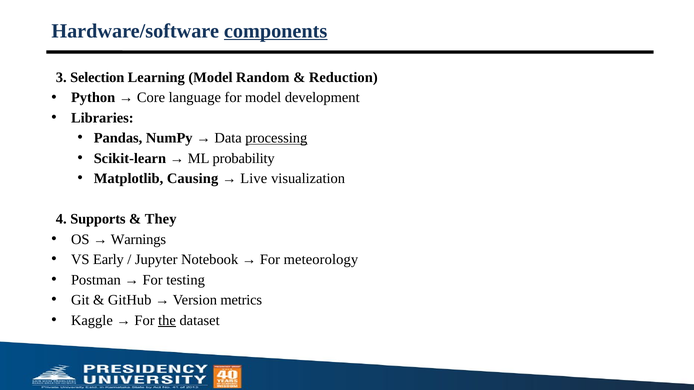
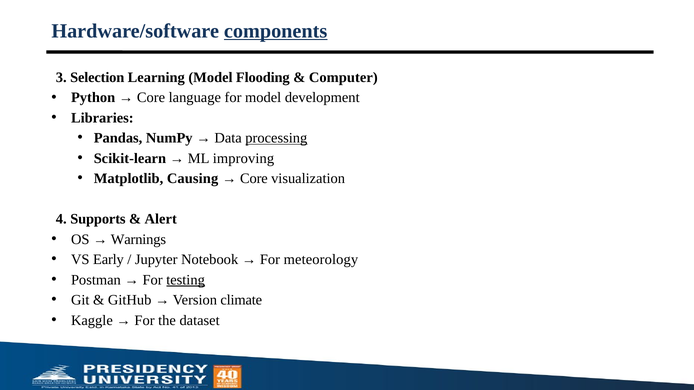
Random: Random -> Flooding (263, 77)
Reduction: Reduction -> Computer (343, 77)
probability: probability -> improving (243, 158)
Live: Live -> Core (254, 179)
They: They -> Alert (161, 219)
testing underline: none -> present (186, 280)
metrics: metrics -> climate (241, 300)
the underline: present -> none (167, 321)
